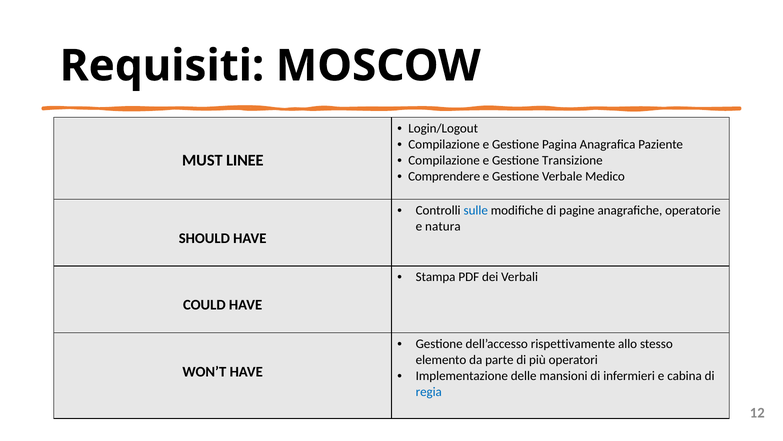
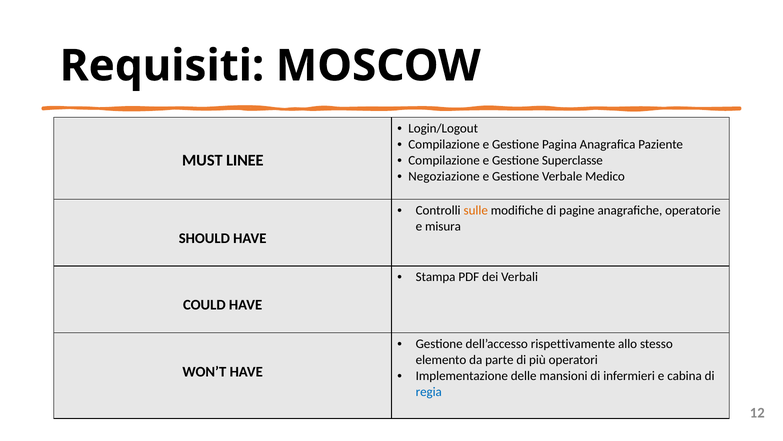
Transizione: Transizione -> Superclasse (572, 160)
Comprendere: Comprendere -> Negoziazione (444, 176)
sulle colour: blue -> orange (476, 210)
natura: natura -> misura (443, 226)
